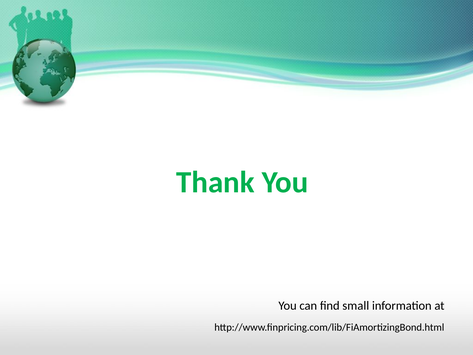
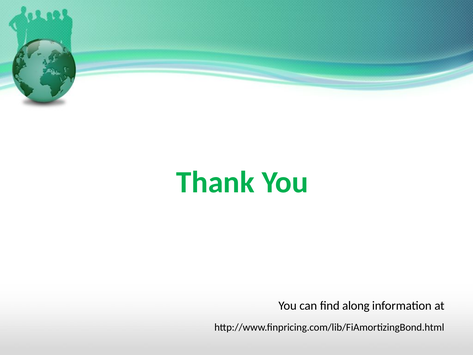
small: small -> along (356, 306)
